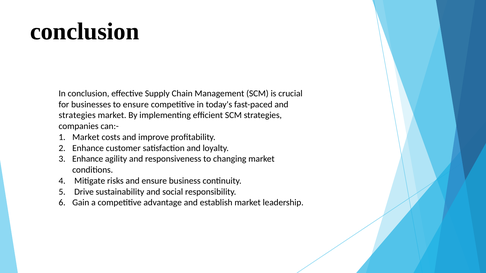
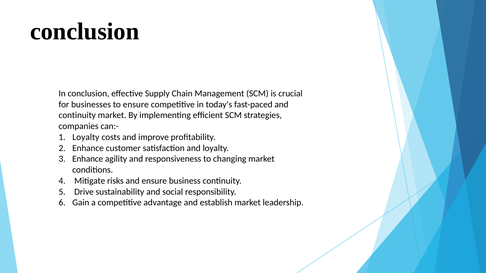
strategies: strategies -> continuity (77, 115)
Market: Market -> Loyalty (86, 137)
